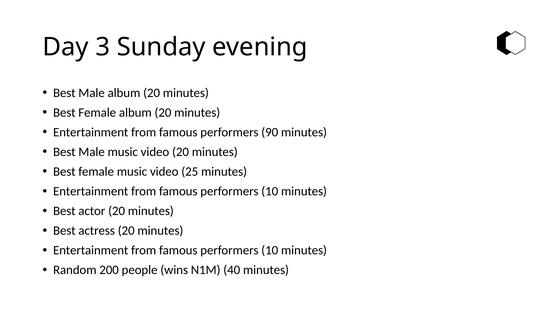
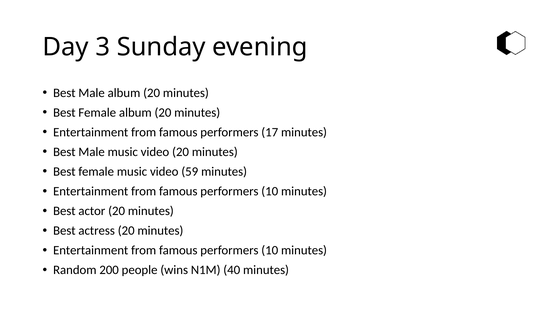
90: 90 -> 17 (270, 132)
25: 25 -> 59 (190, 171)
